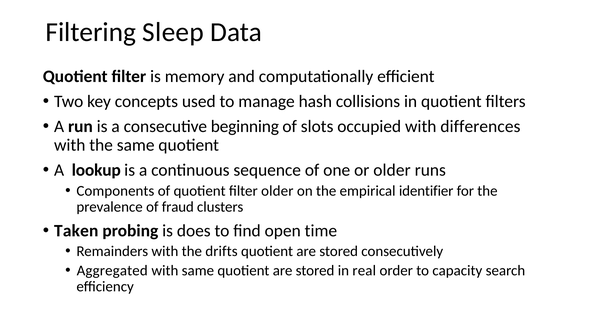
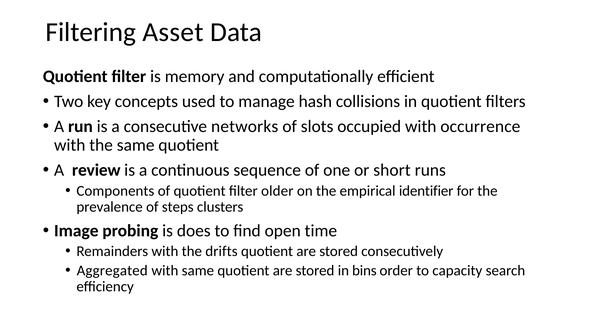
Sleep: Sleep -> Asset (173, 32)
beginning: beginning -> networks (245, 126)
differences: differences -> occurrence (480, 126)
lookup: lookup -> review (96, 170)
or older: older -> short (392, 170)
fraud: fraud -> steps (178, 207)
Taken: Taken -> Image (76, 230)
real: real -> bins (364, 270)
